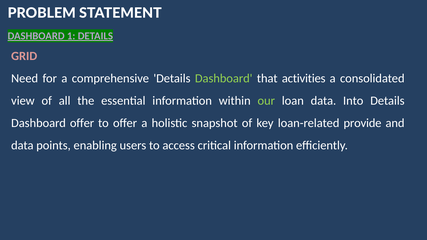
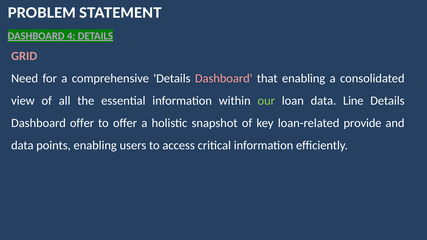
1: 1 -> 4 (71, 36)
Dashboard colour: light green -> pink (224, 78)
that activities: activities -> enabling (304, 78)
Into: Into -> Line (353, 101)
